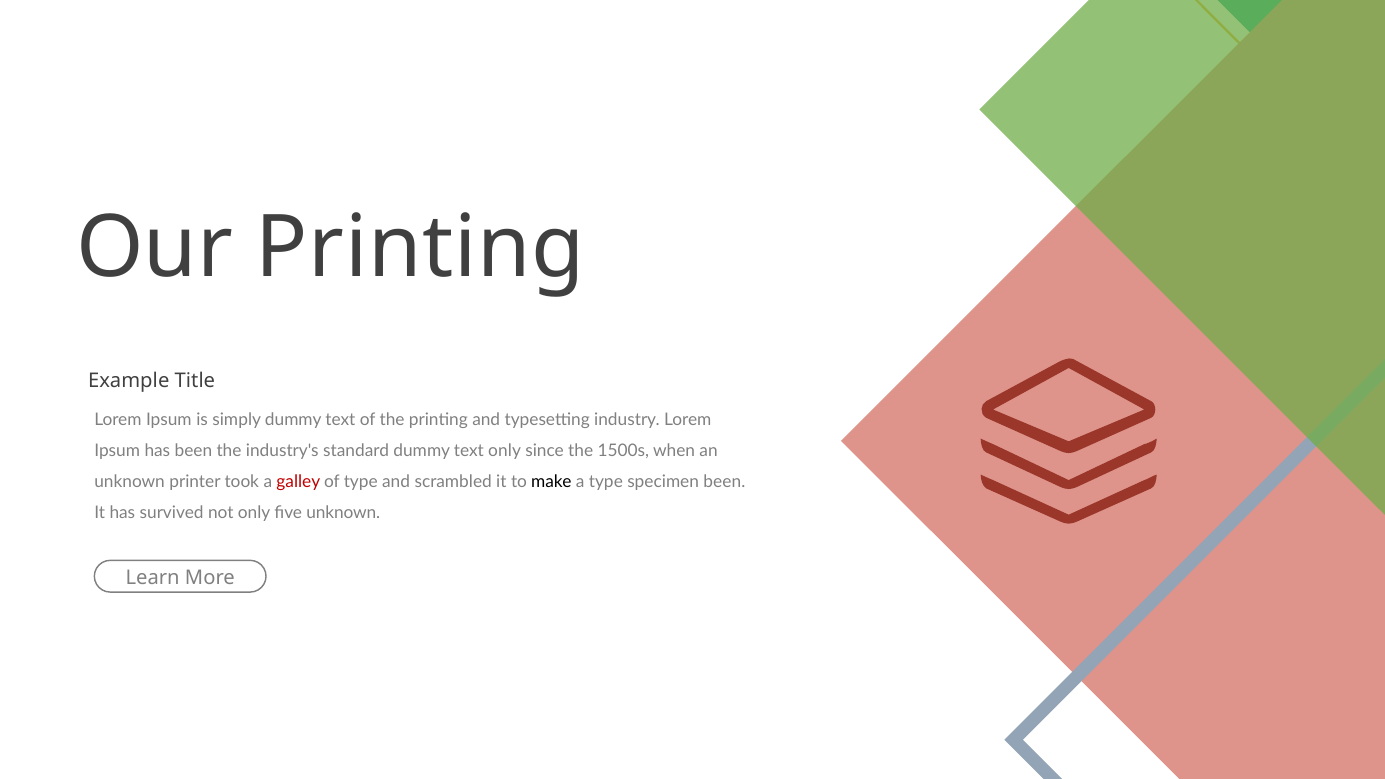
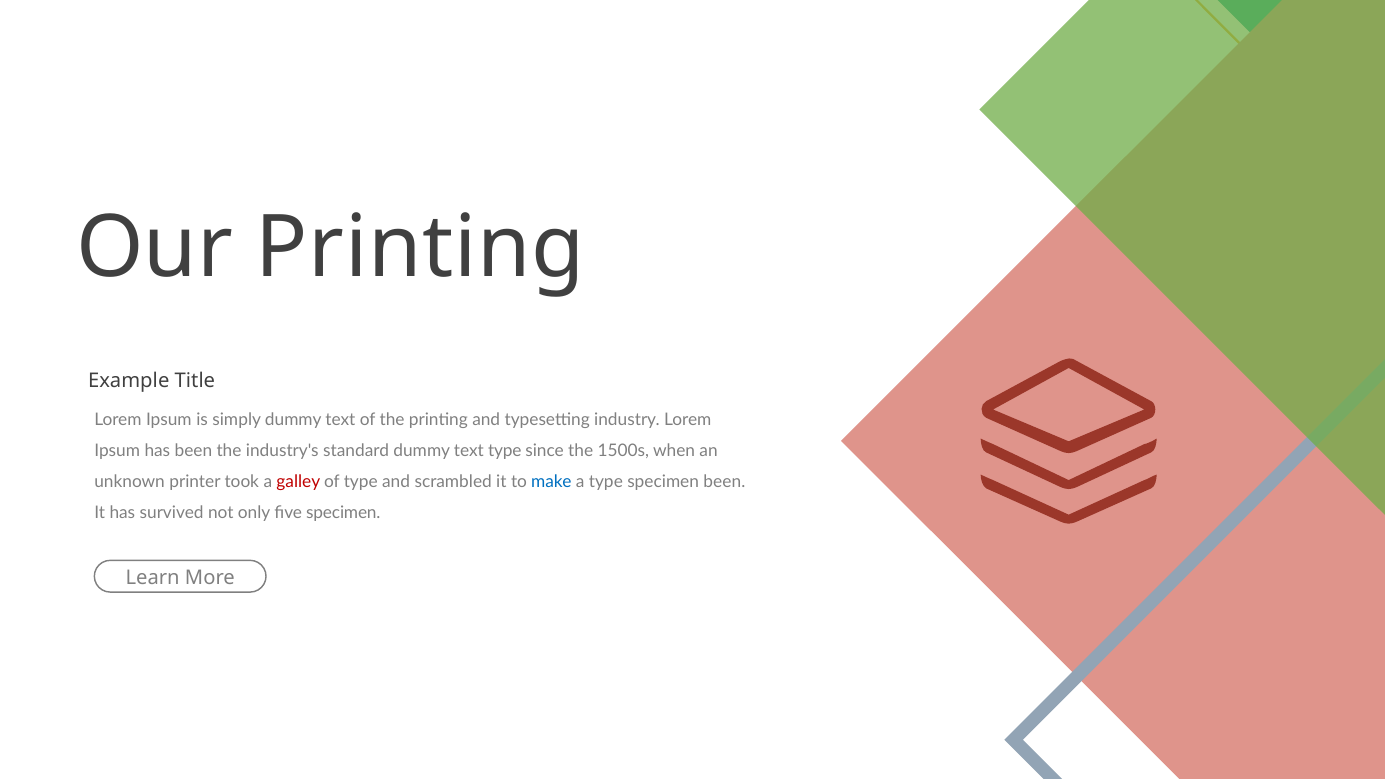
text only: only -> type (505, 451)
make colour: black -> blue (551, 482)
five unknown: unknown -> specimen (343, 513)
